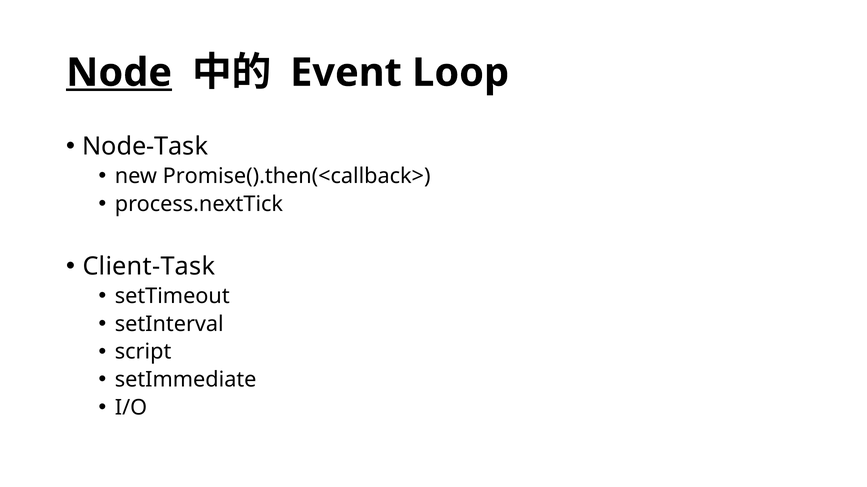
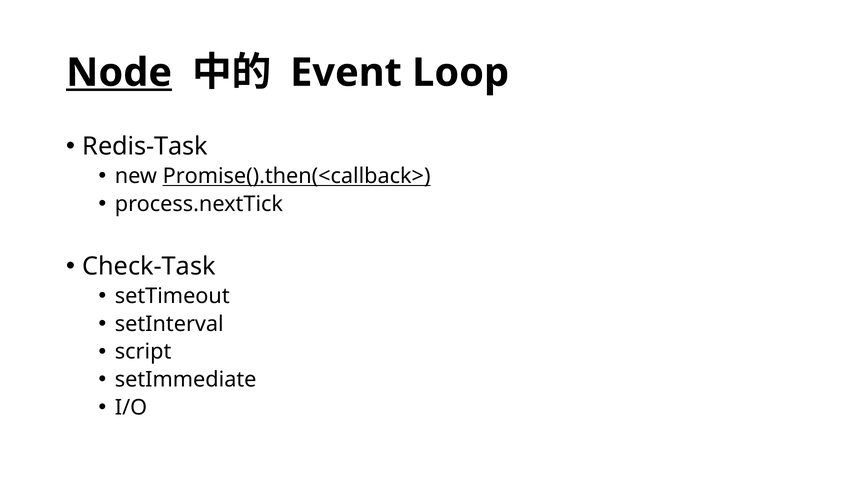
Node-Task: Node-Task -> Redis-Task (145, 147)
Promise().then(<callback> underline: none -> present (297, 176)
Client-Task: Client-Task -> Check-Task (149, 267)
